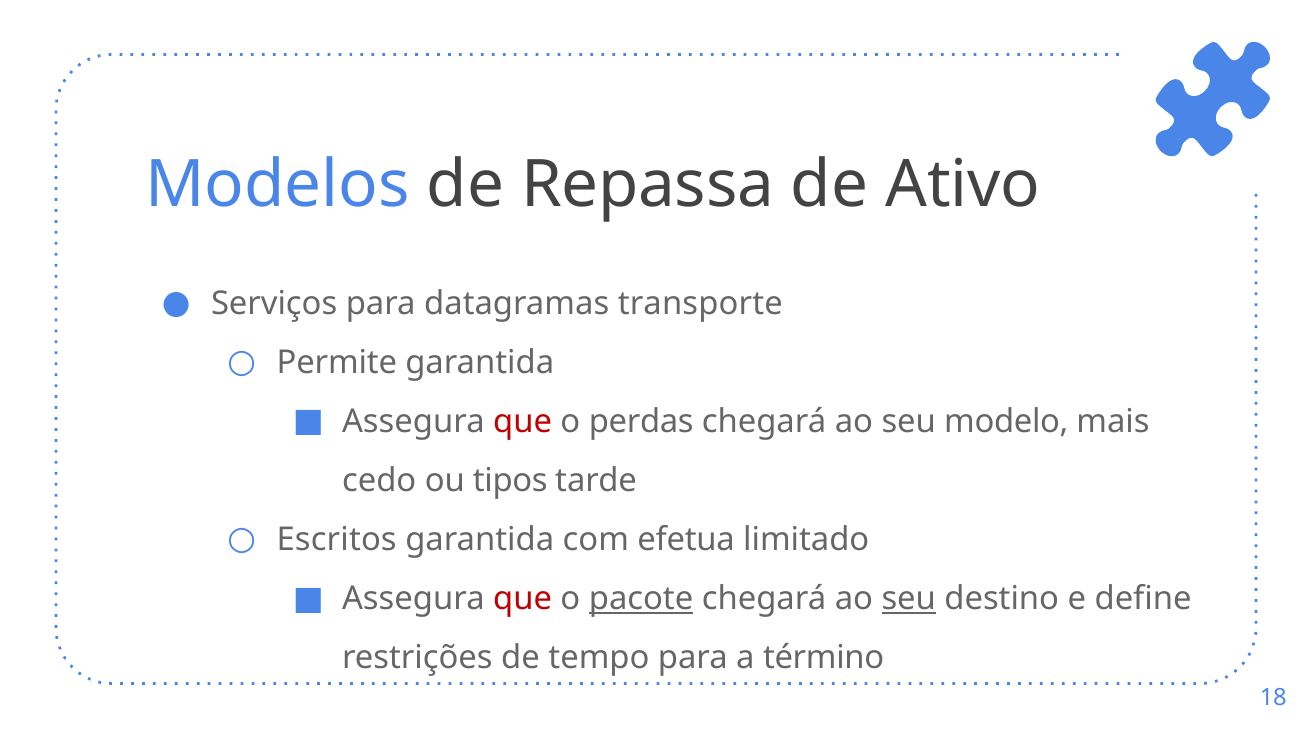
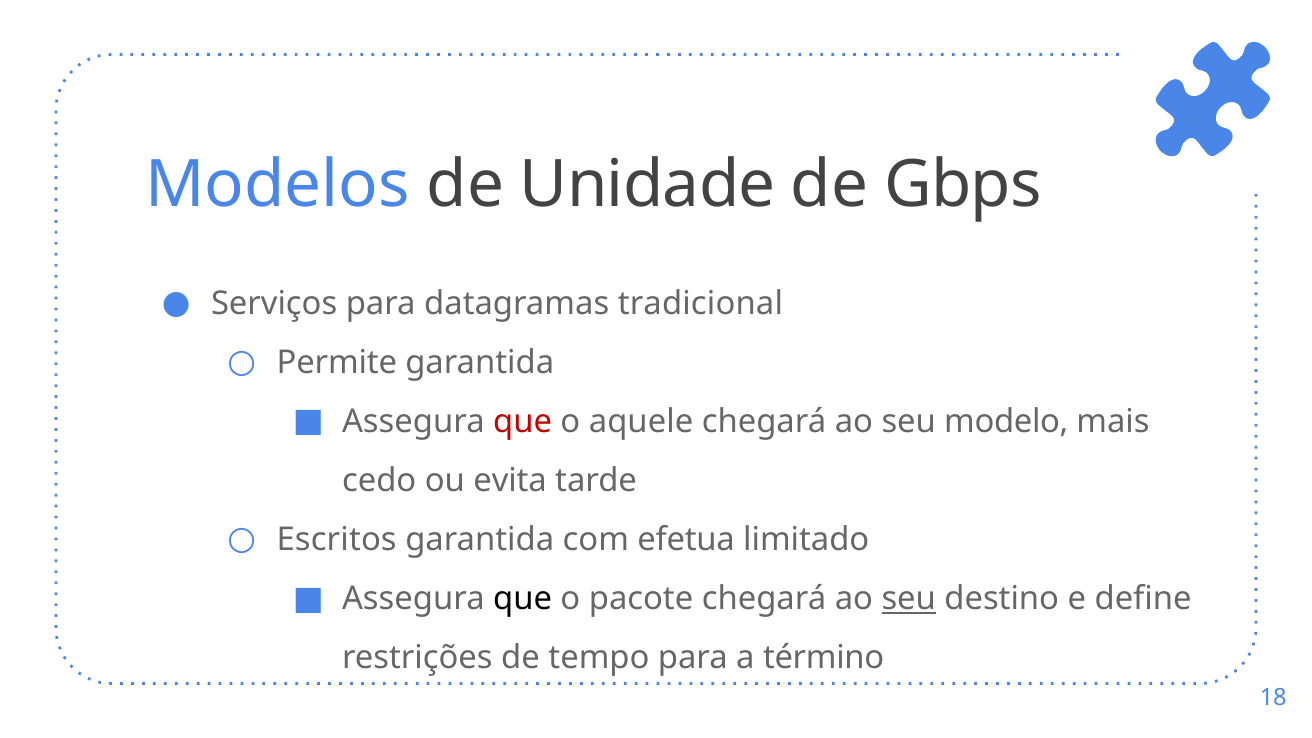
Repassa: Repassa -> Unidade (648, 185)
Ativo: Ativo -> Gbps (963, 185)
transporte: transporte -> tradicional (700, 303)
perdas: perdas -> aquele (641, 422)
tipos: tipos -> evita (510, 481)
que colour: red -> black (523, 599)
pacote underline: present -> none (641, 599)
